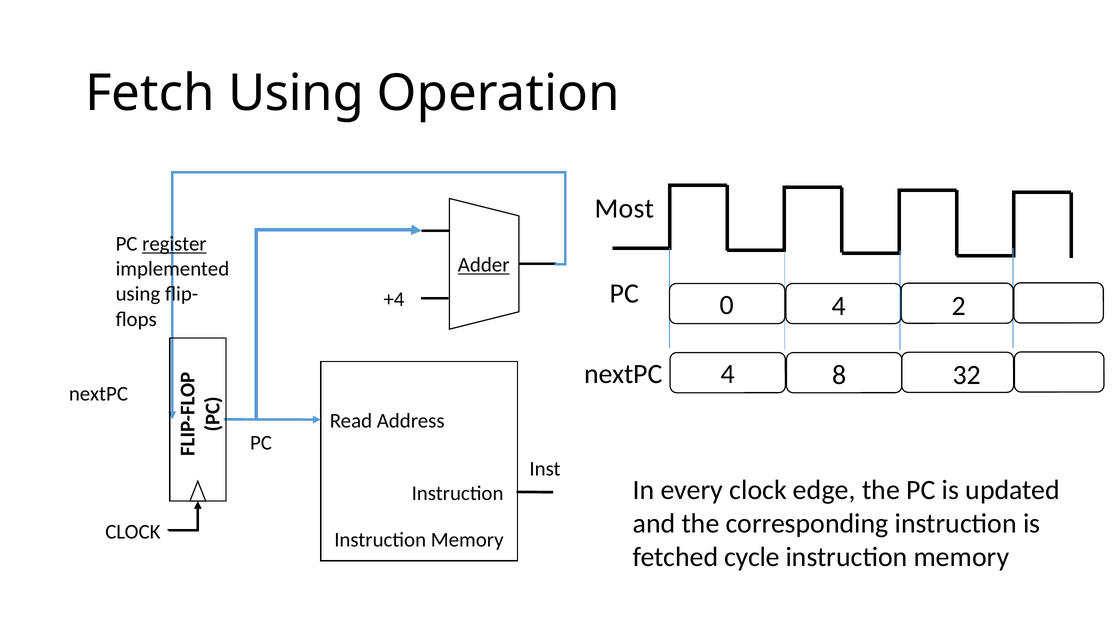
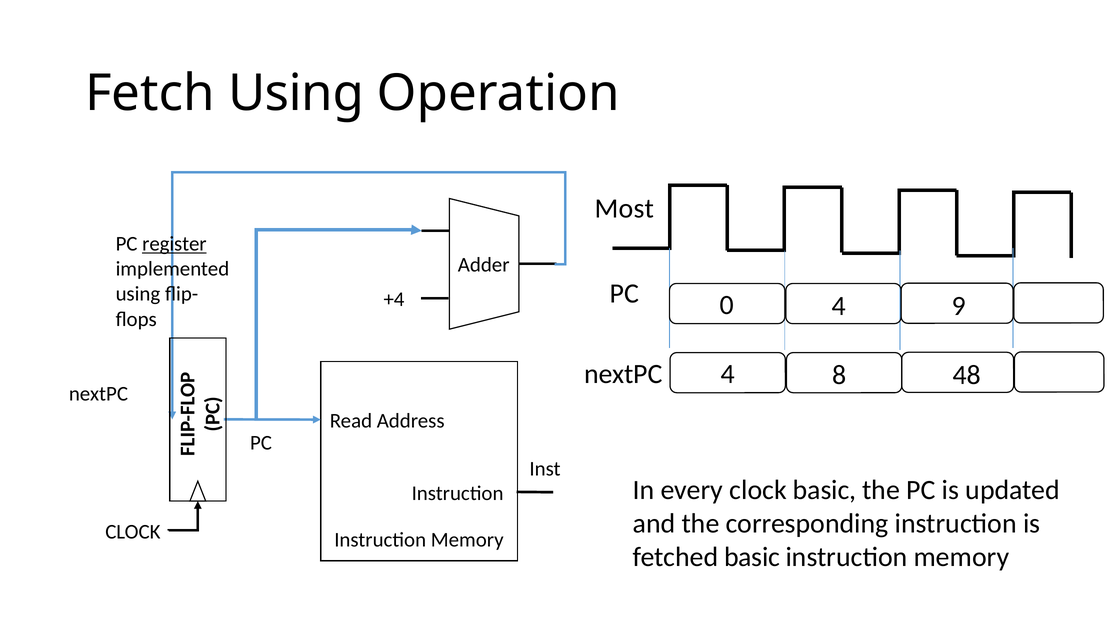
Adder underline: present -> none (484, 265)
2: 2 -> 9 (959, 306)
32: 32 -> 48 (967, 375)
clock edge: edge -> basic (824, 490)
fetched cycle: cycle -> basic (752, 557)
